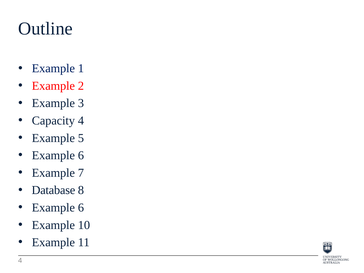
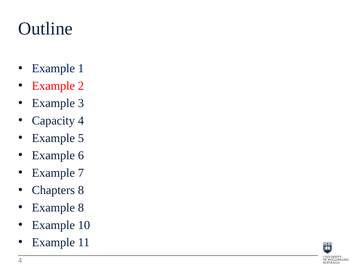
Database: Database -> Chapters (53, 190)
6: 6 -> 8 (81, 208)
